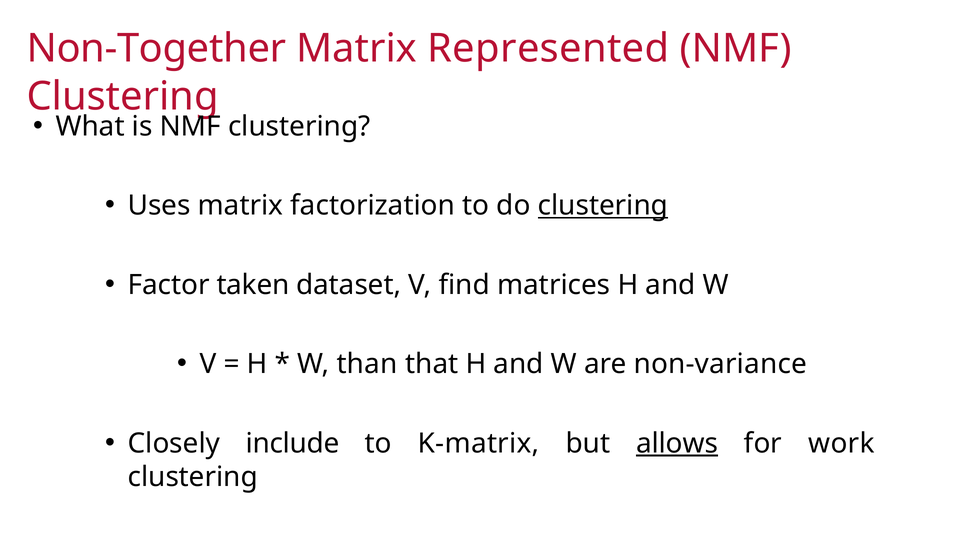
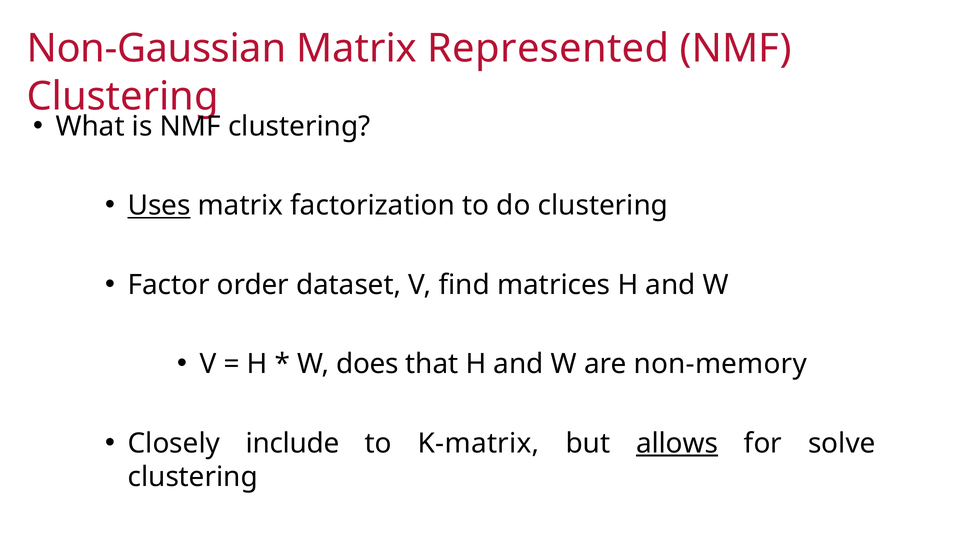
Non-Together: Non-Together -> Non-Gaussian (156, 48)
Uses underline: none -> present (159, 205)
clustering underline: present -> none (603, 205)
taken: taken -> order (253, 285)
than: than -> does (367, 364)
non-variance: non-variance -> non-memory (720, 364)
work: work -> solve (842, 443)
